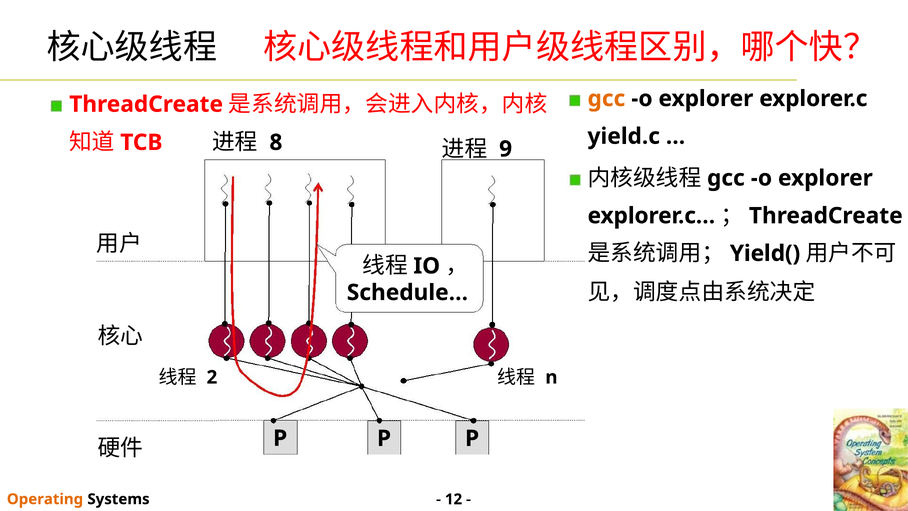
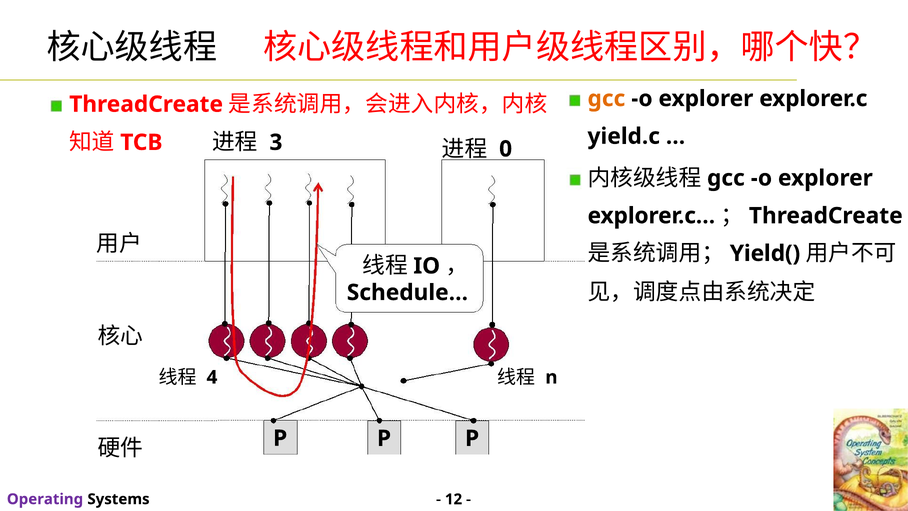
8: 8 -> 3 (276, 142)
9: 9 -> 0 (506, 149)
2: 2 -> 4 (212, 377)
Operating colour: orange -> purple (45, 499)
